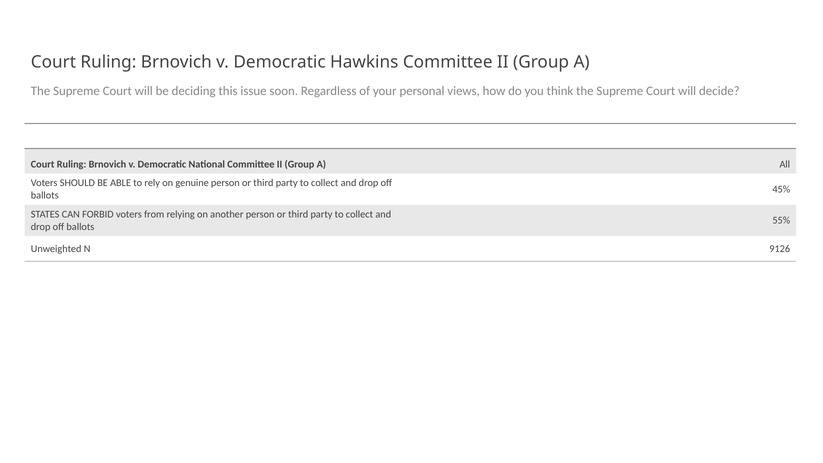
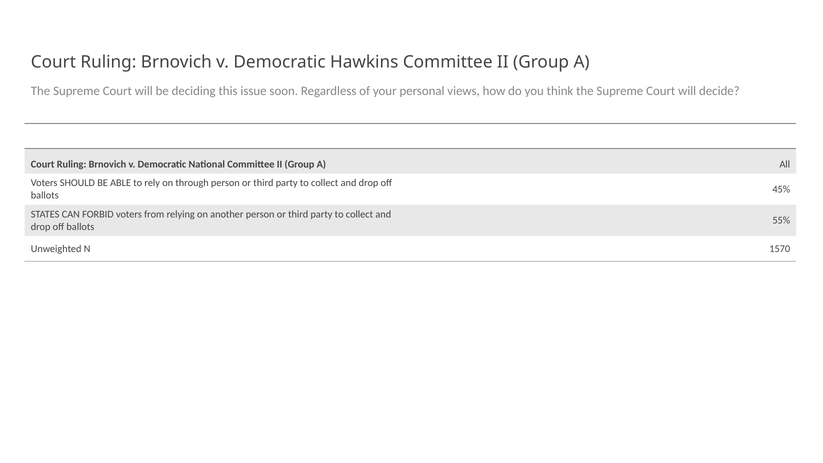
genuine: genuine -> through (192, 183)
9126: 9126 -> 1570 (780, 249)
